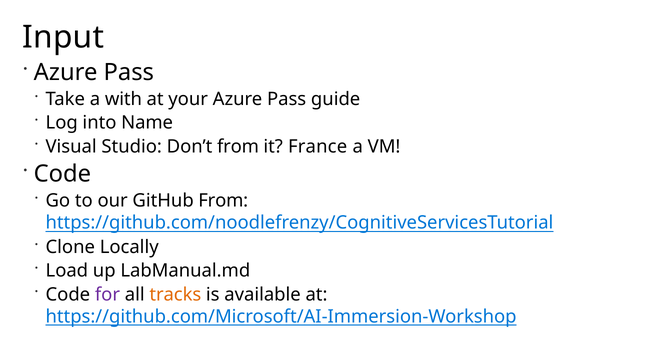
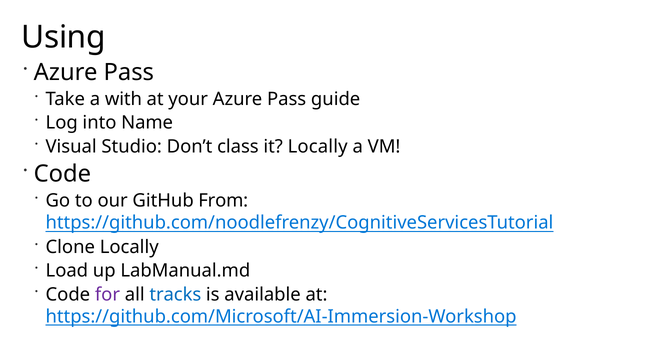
Input: Input -> Using (63, 37)
Don’t from: from -> class (238, 146)
it France: France -> Locally (318, 146)
tracks colour: orange -> blue (175, 294)
